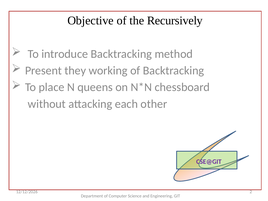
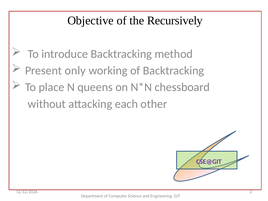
they: they -> only (75, 71)
